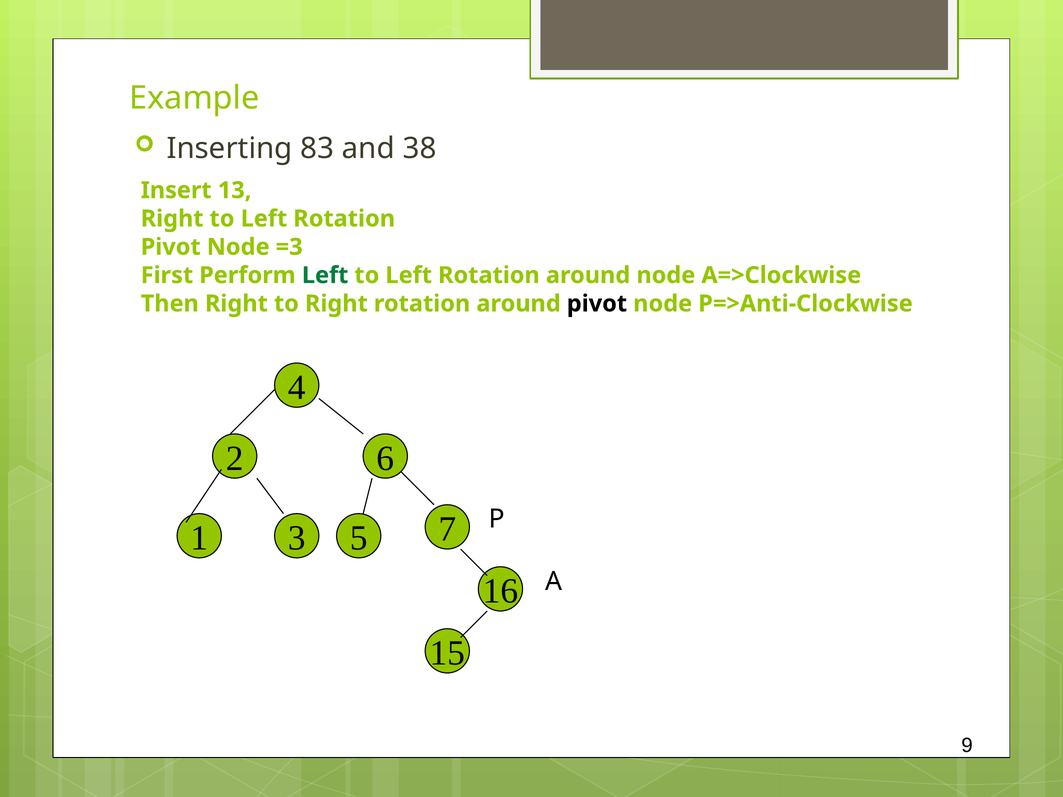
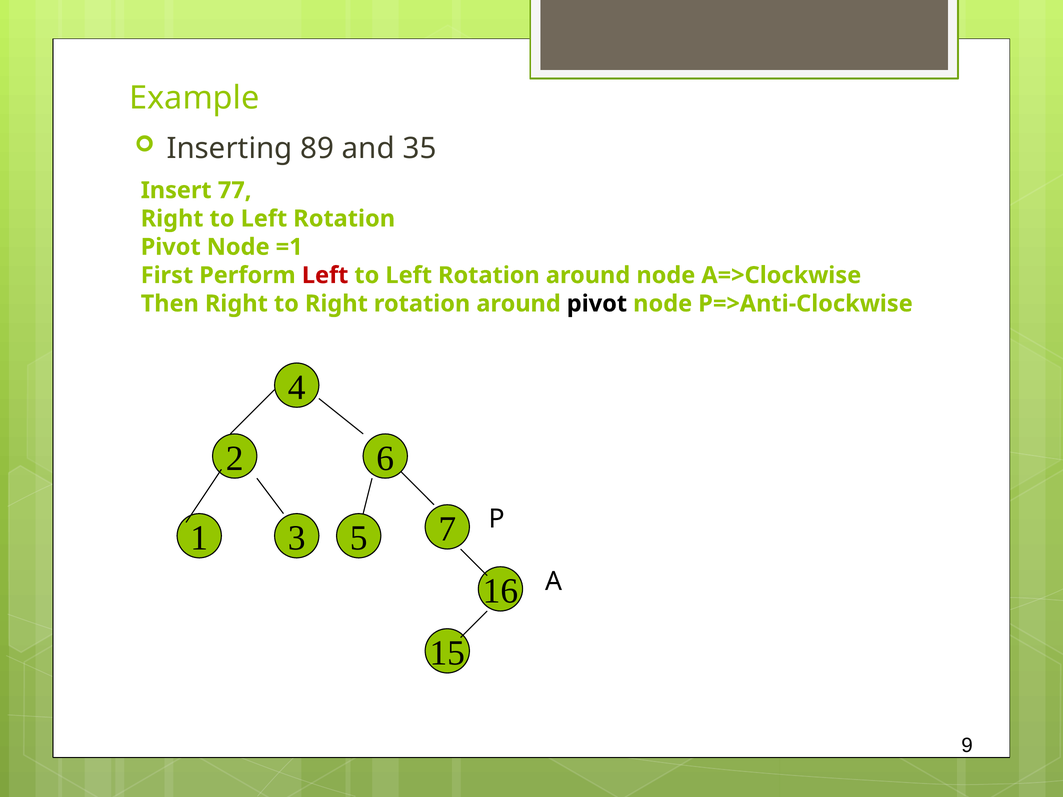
83: 83 -> 89 (317, 149)
38: 38 -> 35 (420, 149)
13: 13 -> 77 (235, 190)
=3: =3 -> =1 (289, 247)
Left colour: green -> red (325, 275)
